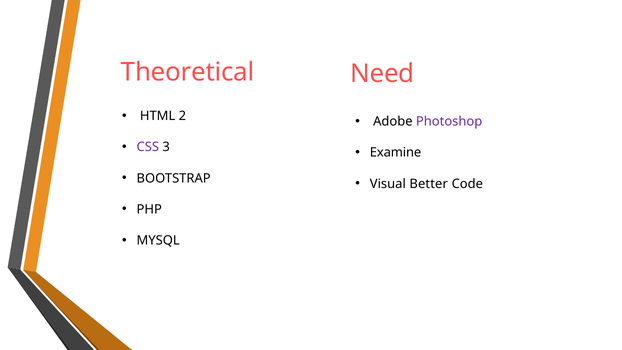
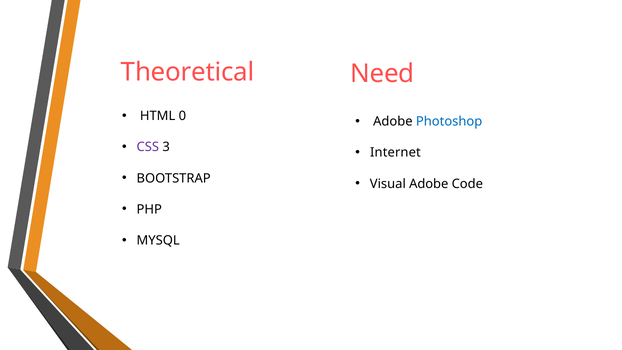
2: 2 -> 0 (182, 116)
Photoshop colour: purple -> blue (449, 121)
Examine: Examine -> Internet (395, 153)
Visual Better: Better -> Adobe (429, 184)
